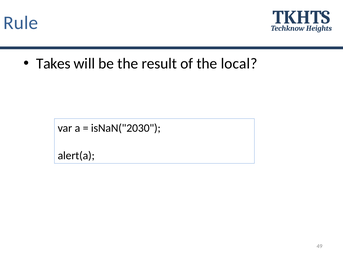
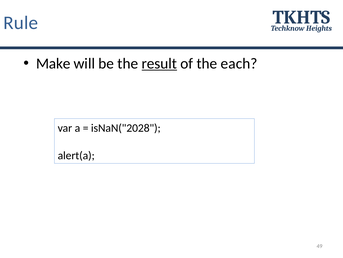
Takes: Takes -> Make (53, 63)
result underline: none -> present (159, 63)
local: local -> each (239, 63)
isNaN("2030: isNaN("2030 -> isNaN("2028 (126, 128)
